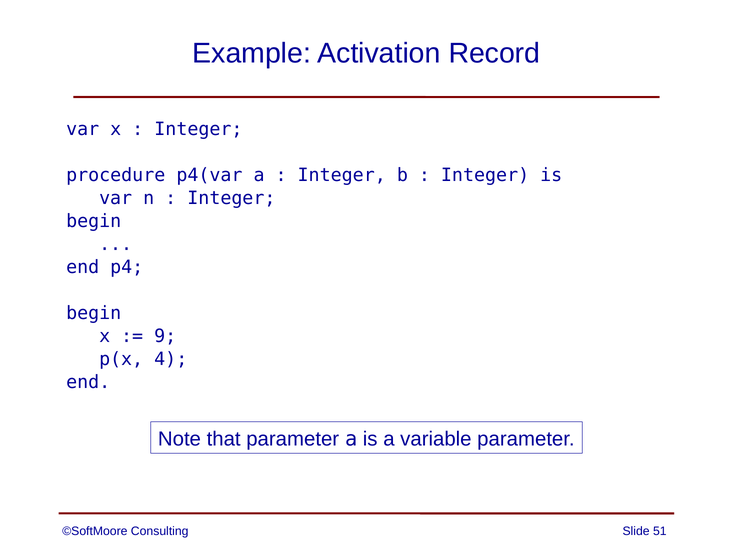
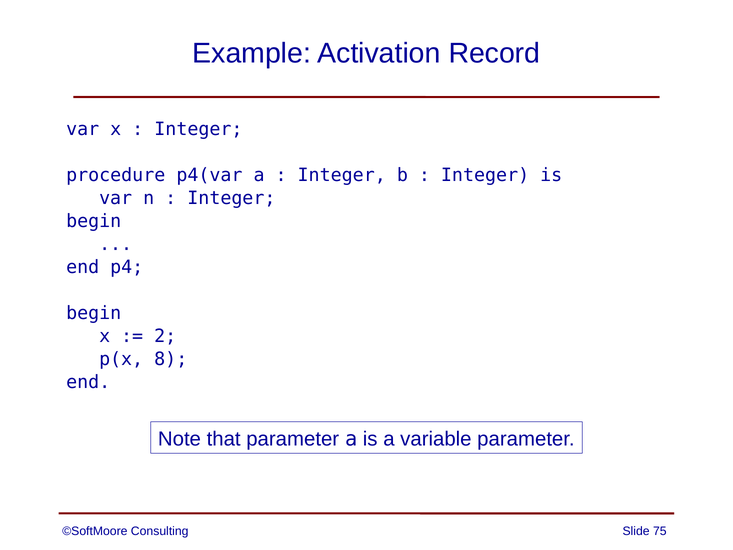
9: 9 -> 2 (165, 336)
4: 4 -> 8 (171, 359)
51: 51 -> 75 (660, 531)
